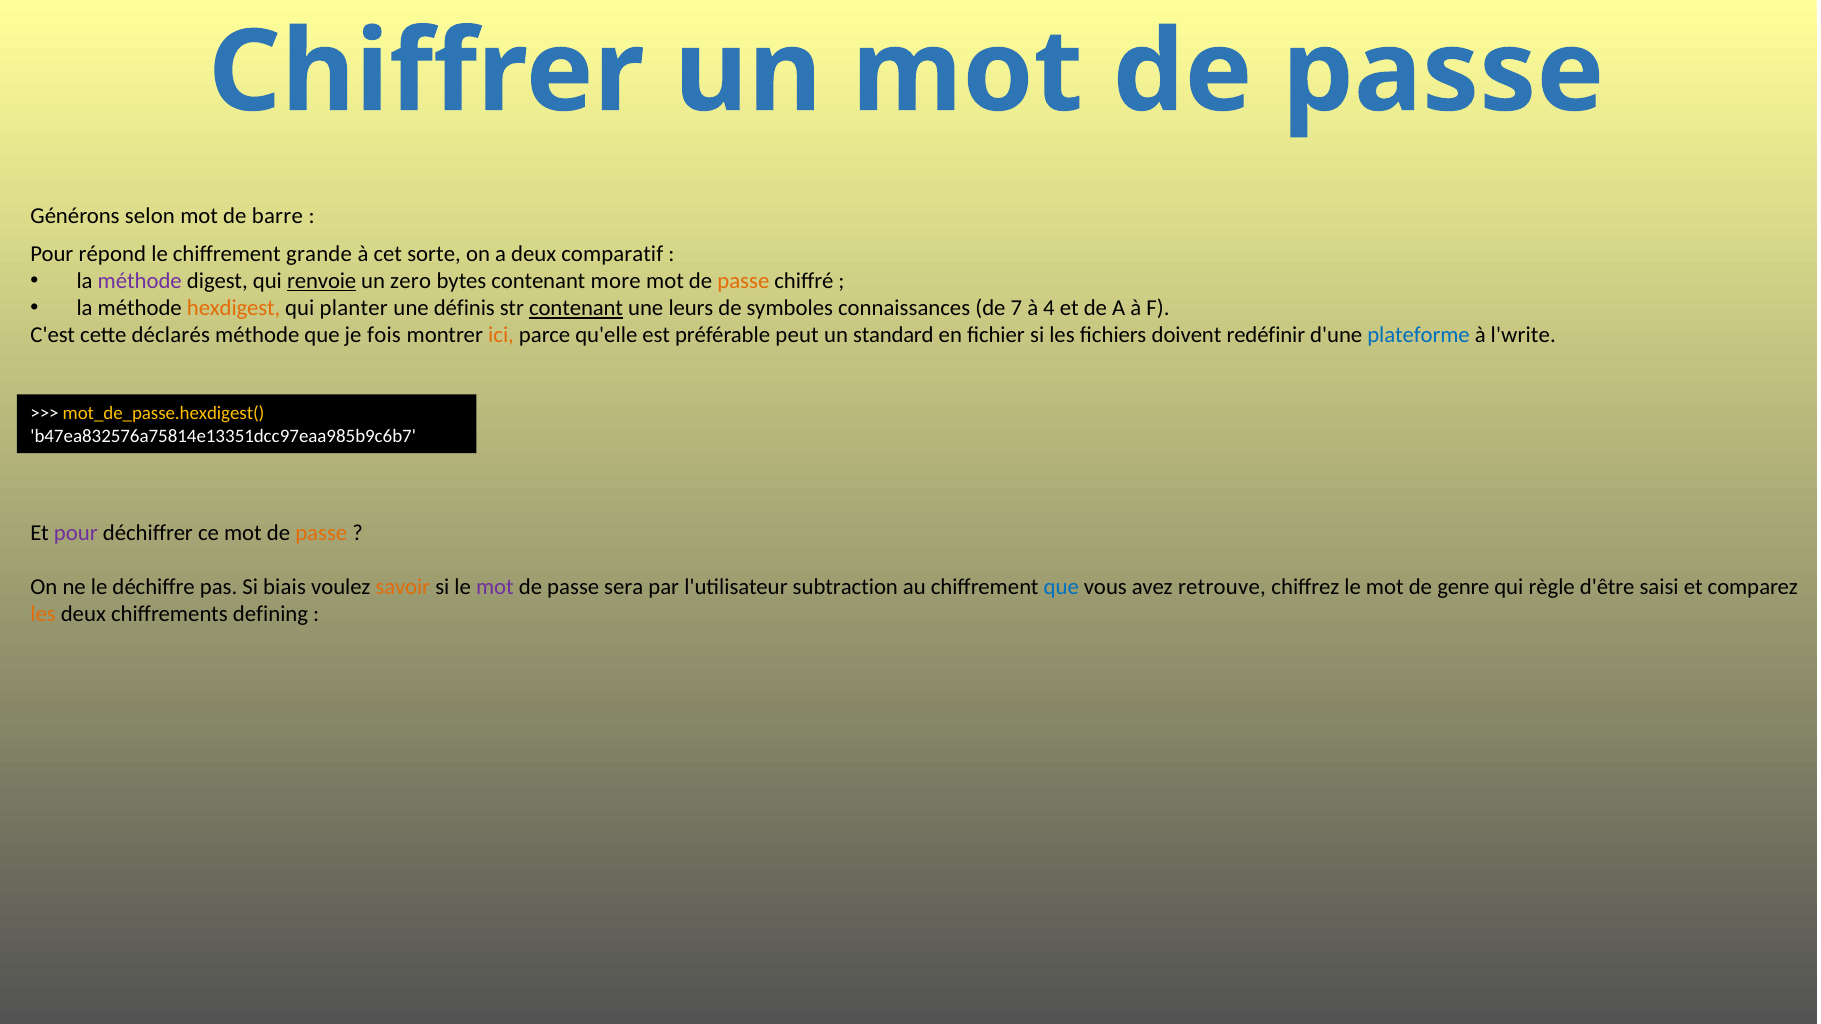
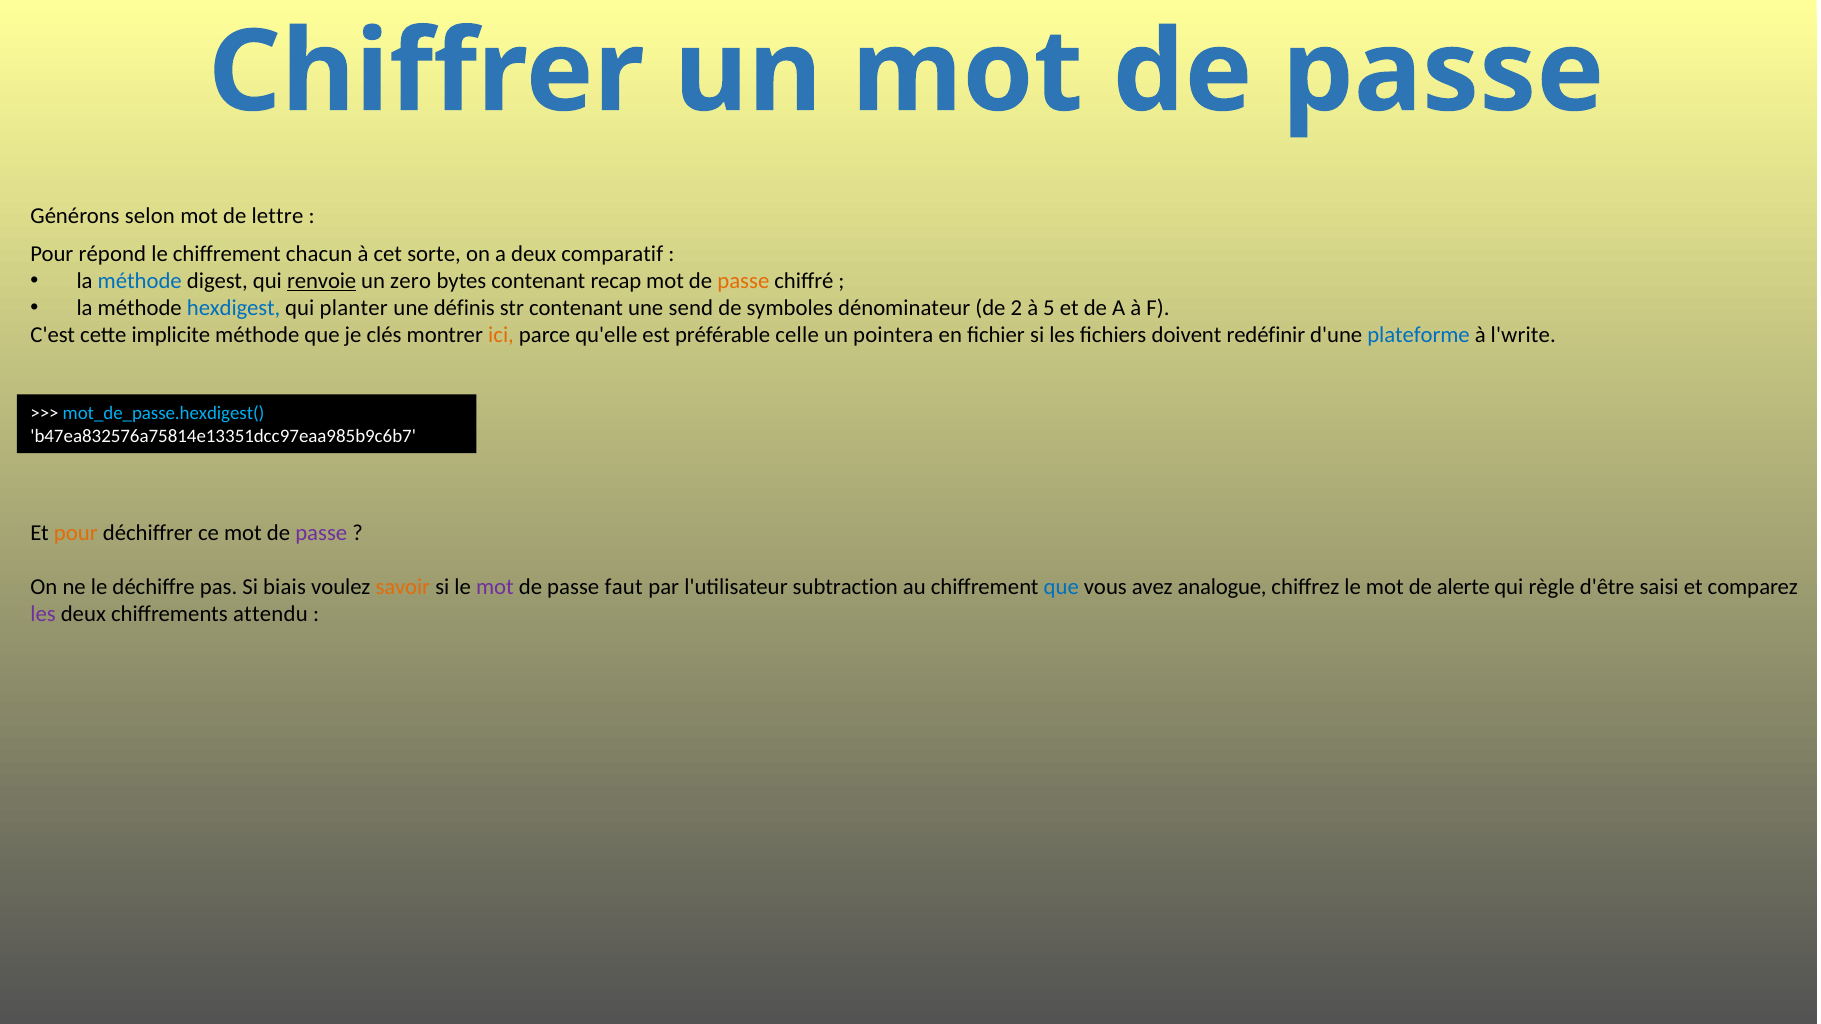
barre: barre -> lettre (277, 216)
grande: grande -> chacun (319, 254)
méthode colour: purple -> blue (140, 281)
more: more -> recap (616, 281)
hexdigest colour: orange -> blue (234, 308)
contenant underline: present -> none (576, 308)
leurs: leurs -> send (691, 308)
connaissances: connaissances -> dénominateur (904, 308)
7: 7 -> 2 (1016, 308)
4: 4 -> 5 (1049, 308)
déclarés: déclarés -> implicite (171, 336)
fois: fois -> clés (384, 336)
peut: peut -> celle (797, 336)
standard: standard -> pointera (893, 336)
mot_de_passe.hexdigest( colour: yellow -> light blue (164, 414)
pour colour: purple -> orange (76, 533)
passe colour: orange -> purple (321, 533)
sera: sera -> faut (624, 587)
retrouve: retrouve -> analogue (1222, 587)
genre: genre -> alerte (1463, 587)
les colour: orange -> purple (43, 615)
defining: defining -> attendu (270, 615)
